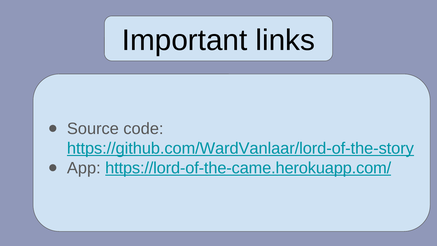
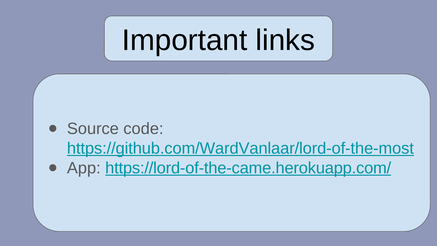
https://github.com/WardVanlaar/lord-of-the-story: https://github.com/WardVanlaar/lord-of-the-story -> https://github.com/WardVanlaar/lord-of-the-most (240, 148)
